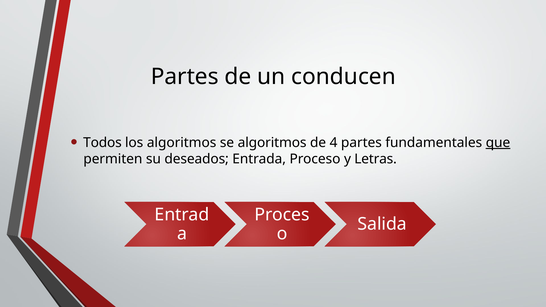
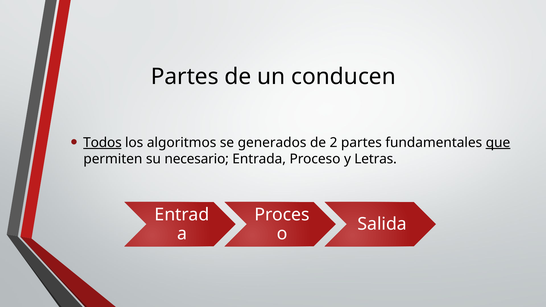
Todos underline: none -> present (102, 143)
se algoritmos: algoritmos -> generados (272, 143)
4: 4 -> 2 (334, 143)
deseados: deseados -> necesario (197, 159)
